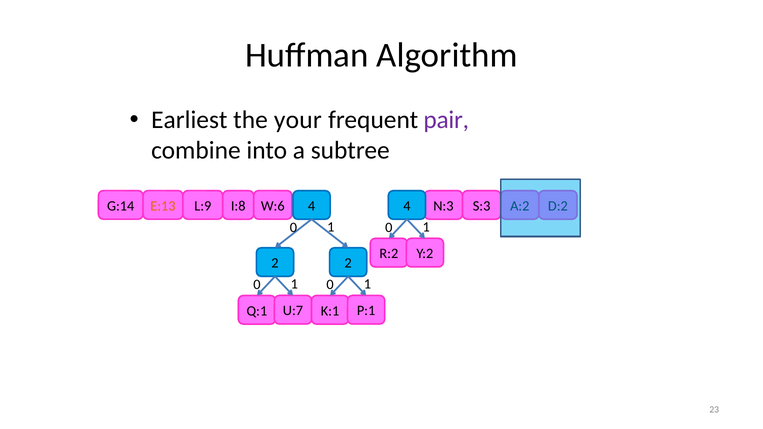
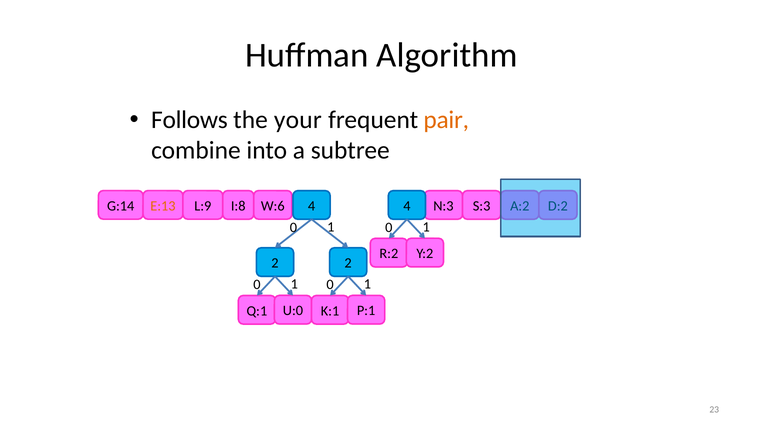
Earliest: Earliest -> Follows (189, 120)
pair colour: purple -> orange (446, 120)
U:7: U:7 -> U:0 (293, 311)
